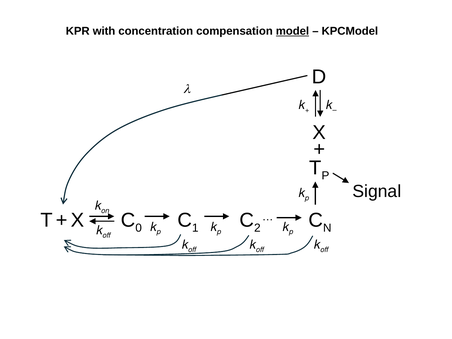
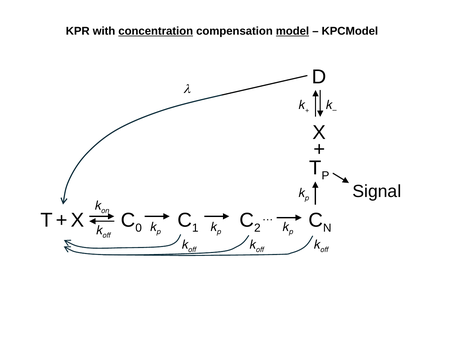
concentration underline: none -> present (156, 31)
